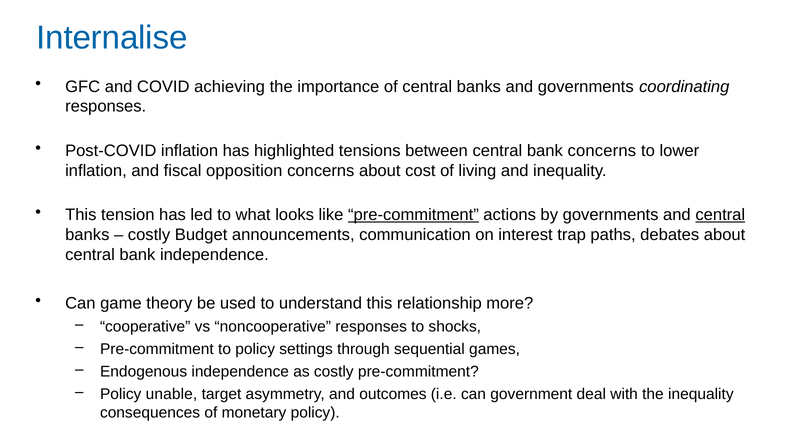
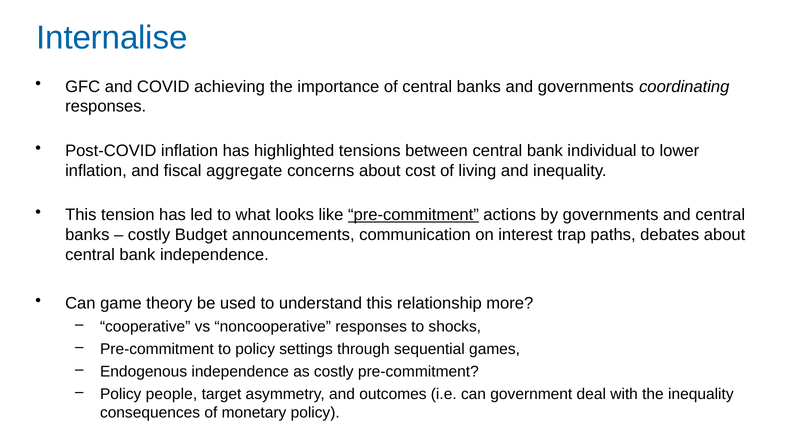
bank concerns: concerns -> individual (602, 151)
opposition: opposition -> aggregate (244, 171)
central underline: present -> none (720, 215)
unable: unable -> people (171, 395)
